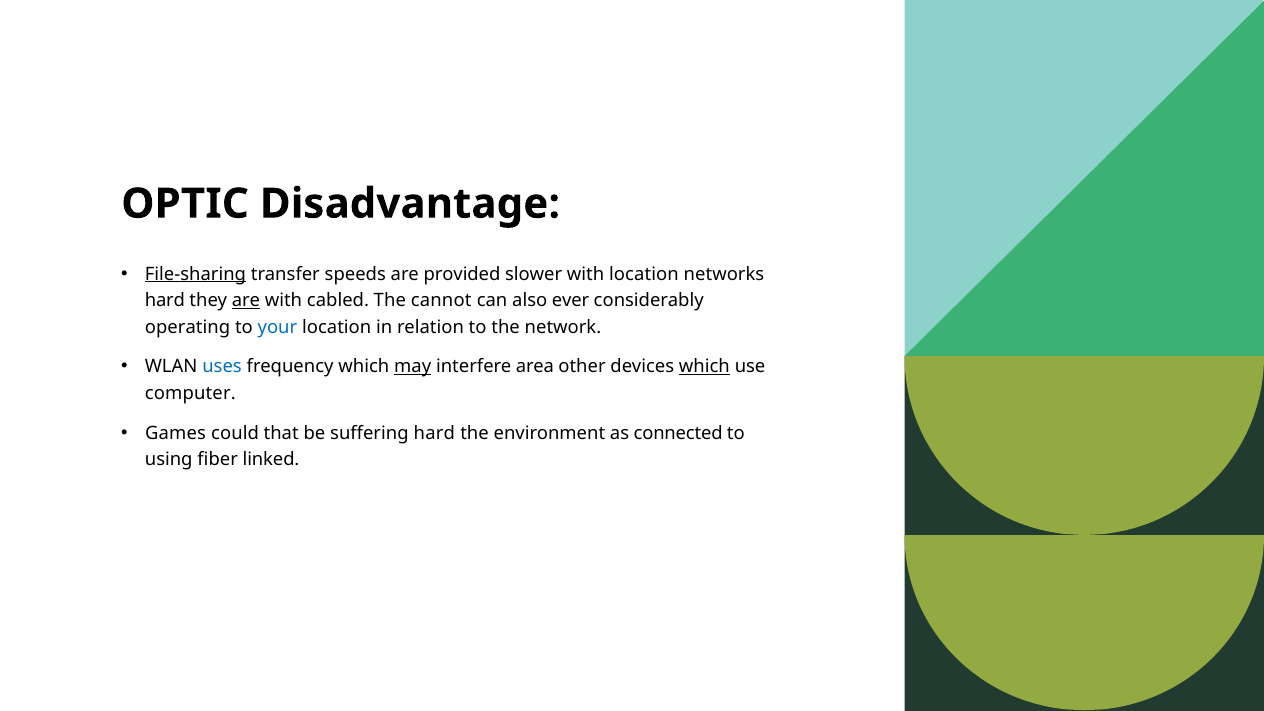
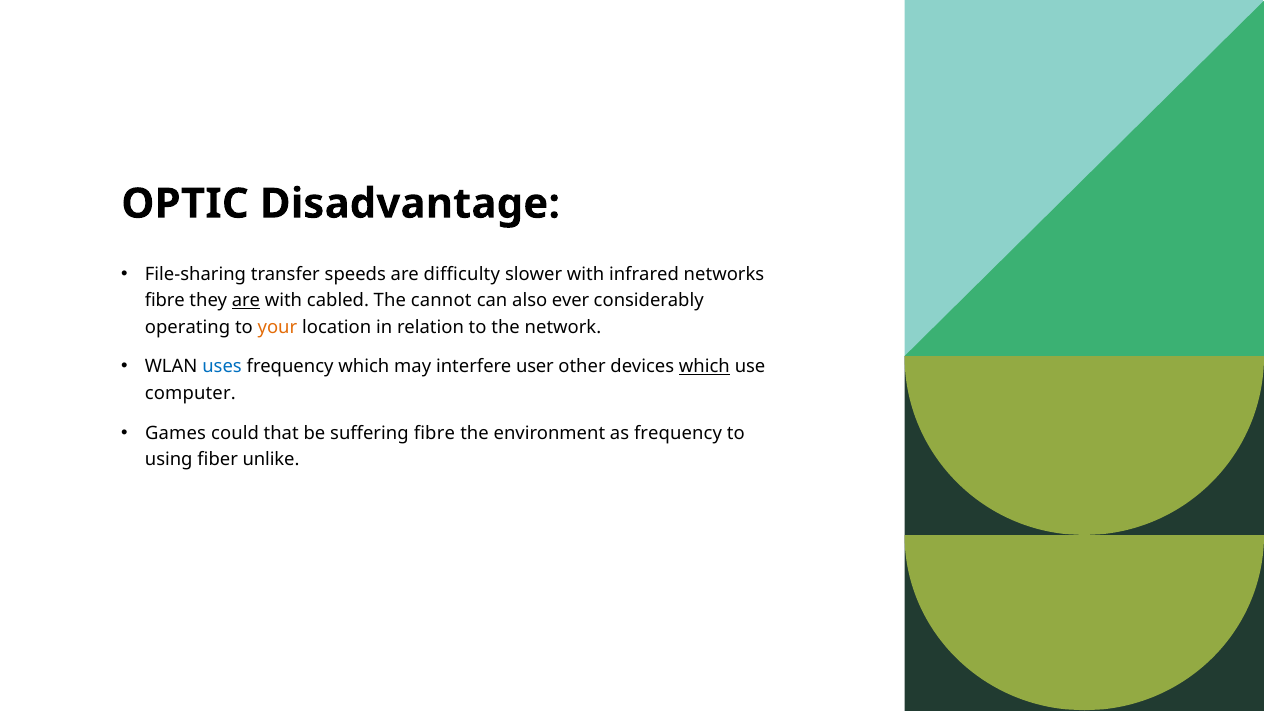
File-sharing underline: present -> none (195, 274)
provided: provided -> difficulty (462, 274)
with location: location -> infrared (644, 274)
hard: hard -> fibre (165, 301)
your colour: blue -> orange (277, 327)
may underline: present -> none (413, 367)
area: area -> user (535, 367)
suffering hard: hard -> fibre (434, 433)
as connected: connected -> frequency (678, 433)
linked: linked -> unlike (271, 460)
